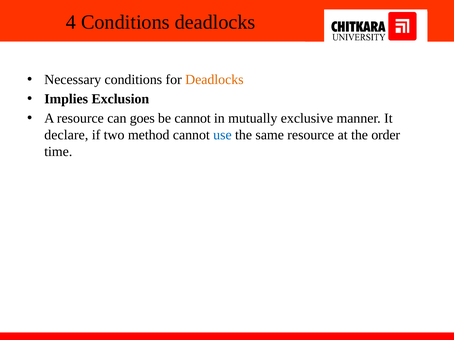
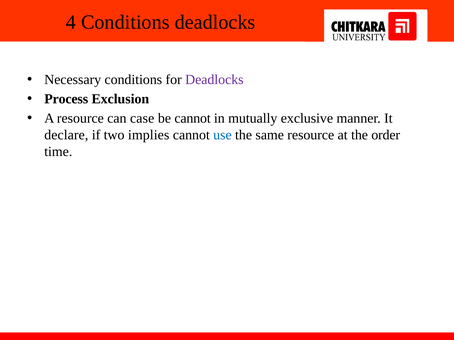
Deadlocks colour: orange -> purple (214, 80)
Implies: Implies -> Process (66, 99)
goes: goes -> case (142, 118)
method: method -> implies (149, 135)
